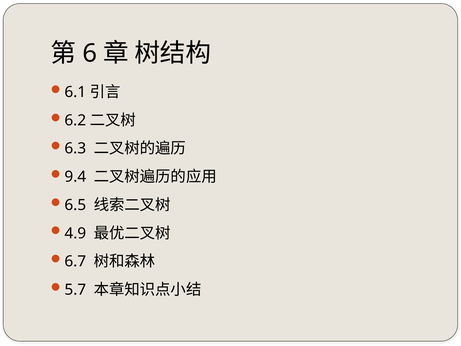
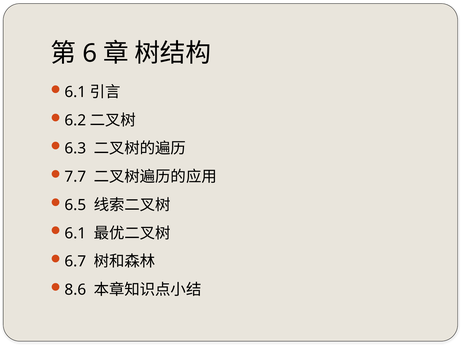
9.4: 9.4 -> 7.7 (75, 177)
4.9: 4.9 -> 6.1 (75, 233)
5.7: 5.7 -> 8.6 (75, 290)
